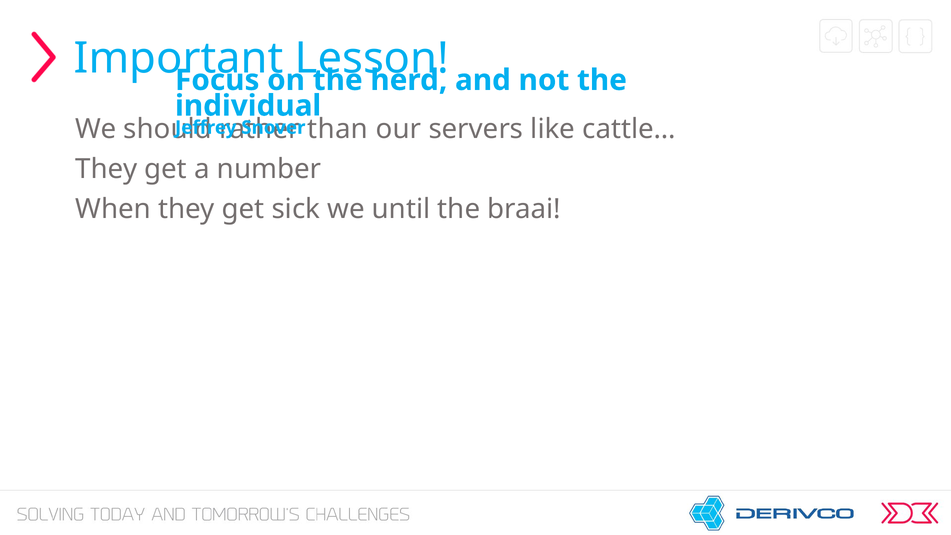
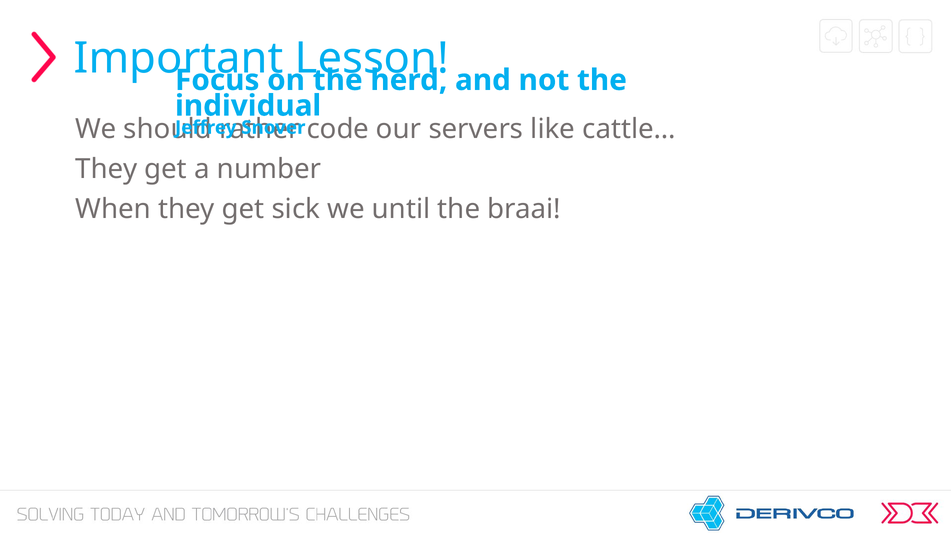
than: than -> code (338, 129)
